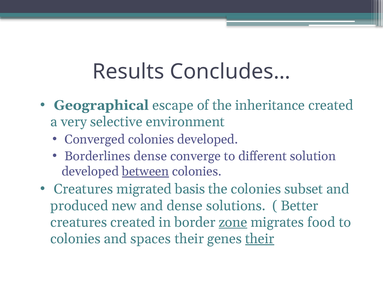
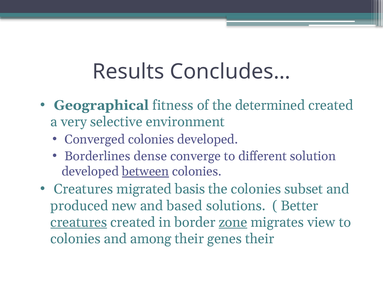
escape: escape -> fitness (173, 105)
inheritance: inheritance -> determined (270, 105)
and dense: dense -> based (185, 206)
creatures underline: none -> present (79, 222)
food: food -> view (321, 222)
spaces: spaces -> among (151, 239)
their underline: present -> none (260, 239)
